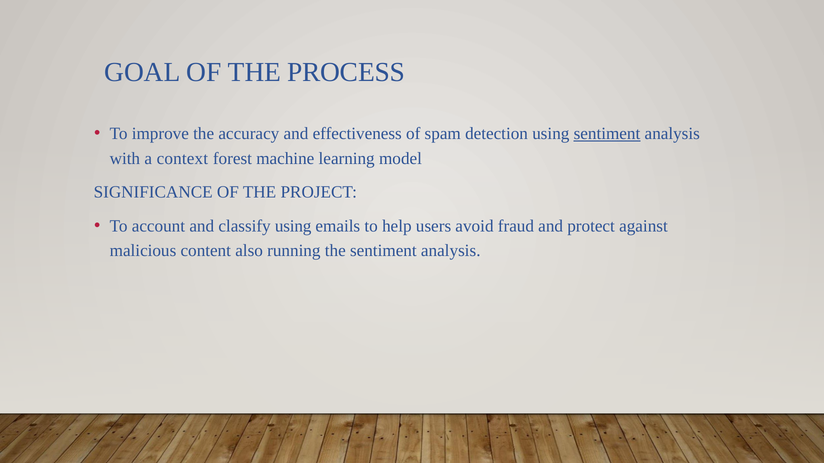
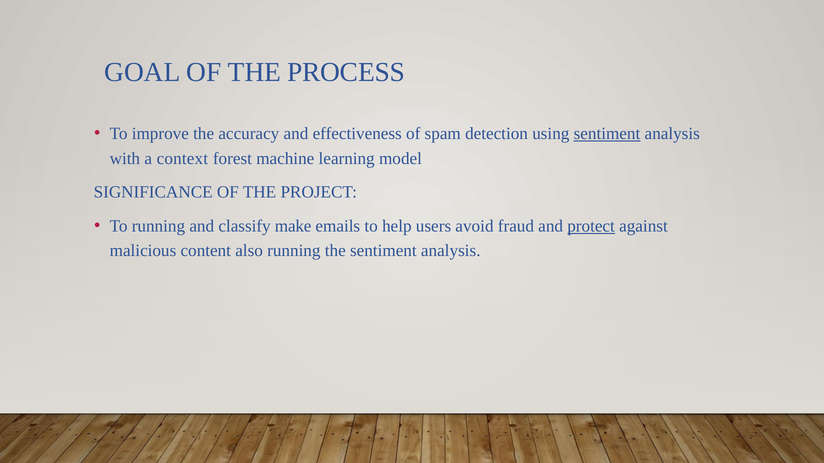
To account: account -> running (158, 226)
classify using: using -> make (293, 226)
protect underline: none -> present (591, 226)
